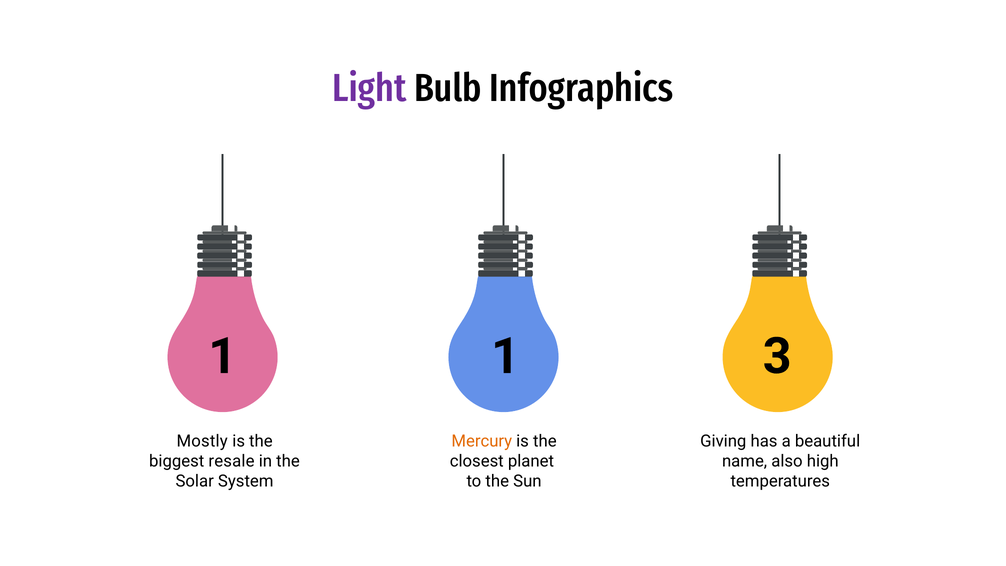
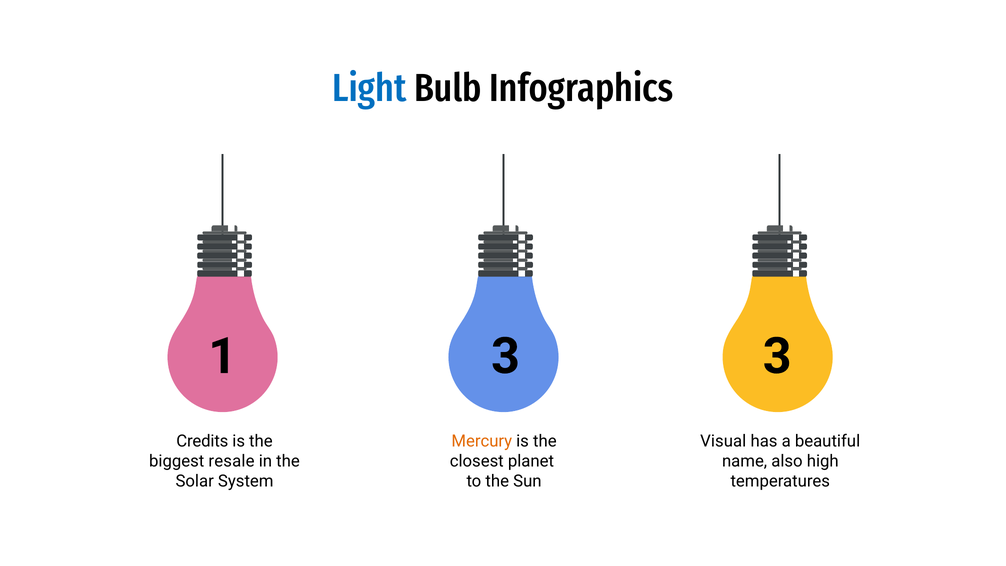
Light colour: purple -> blue (370, 88)
1 1: 1 -> 3 (505, 356)
Mostly: Mostly -> Credits (202, 441)
Giving: Giving -> Visual (723, 441)
